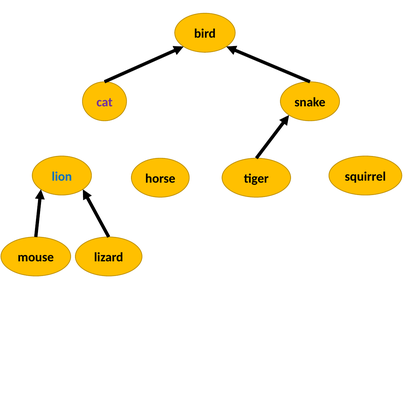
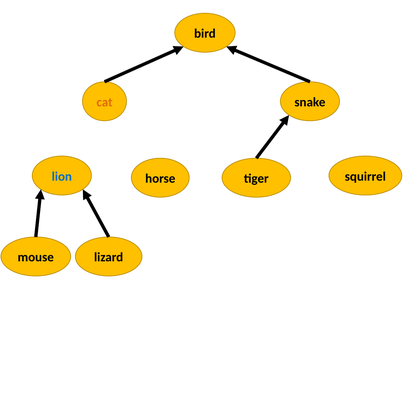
cat colour: purple -> orange (105, 102)
